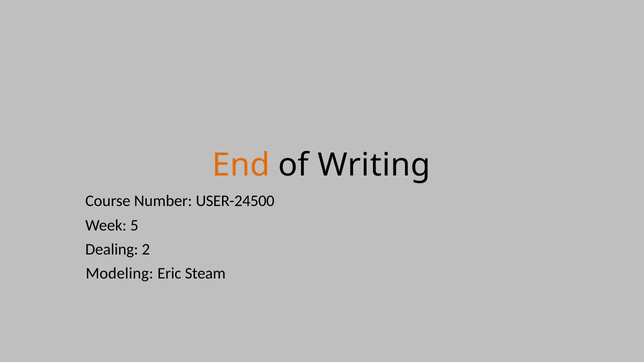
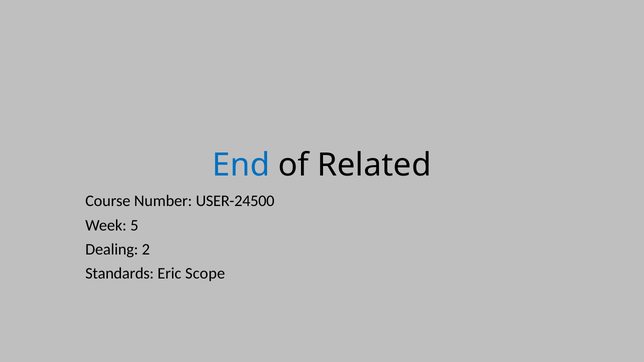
End colour: orange -> blue (241, 165)
Writing: Writing -> Related (374, 165)
Modeling: Modeling -> Standards (120, 274)
Steam: Steam -> Scope (205, 274)
